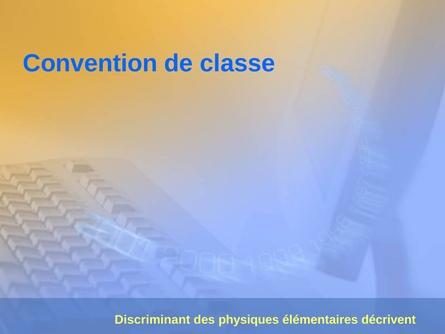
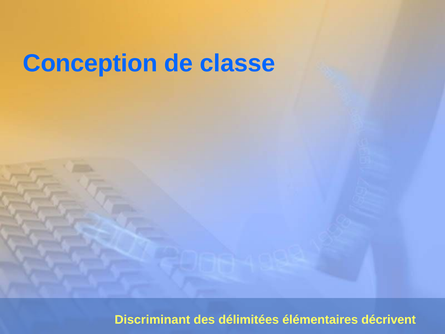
Convention: Convention -> Conception (90, 63)
physiques: physiques -> délimitées (249, 320)
